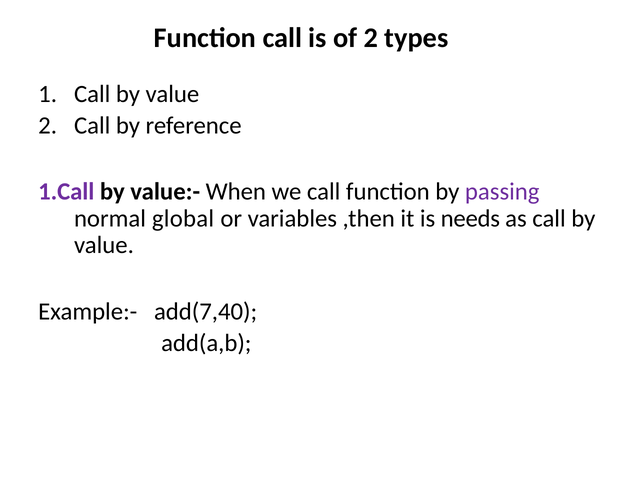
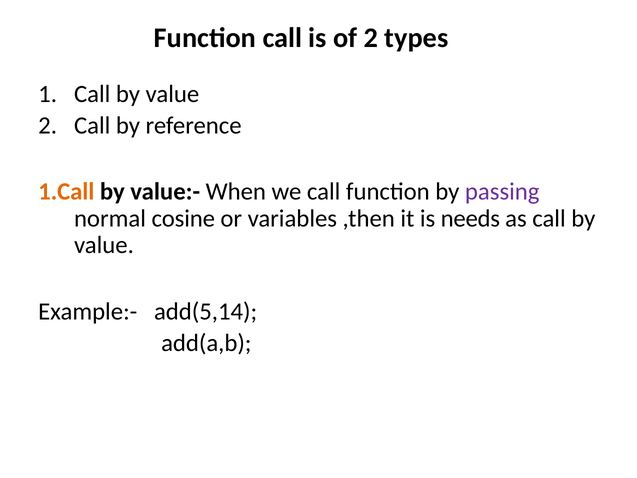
1.Call colour: purple -> orange (66, 192)
global: global -> cosine (183, 218)
add(7,40: add(7,40 -> add(5,14 (206, 311)
